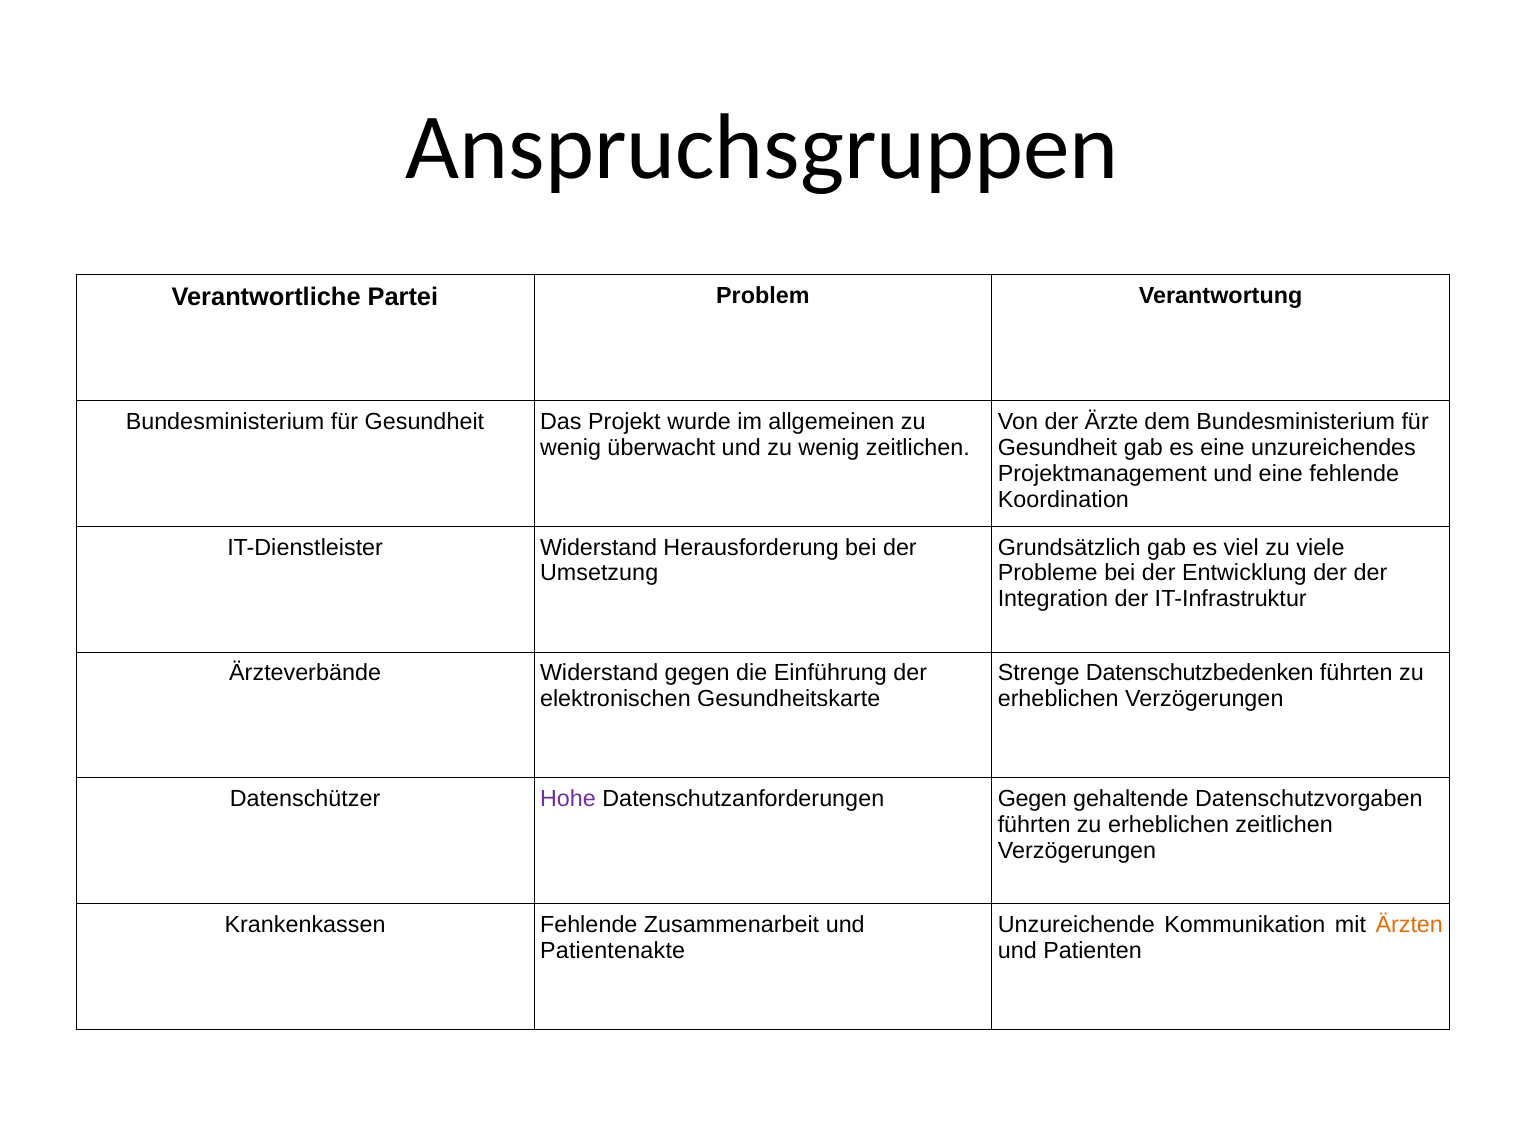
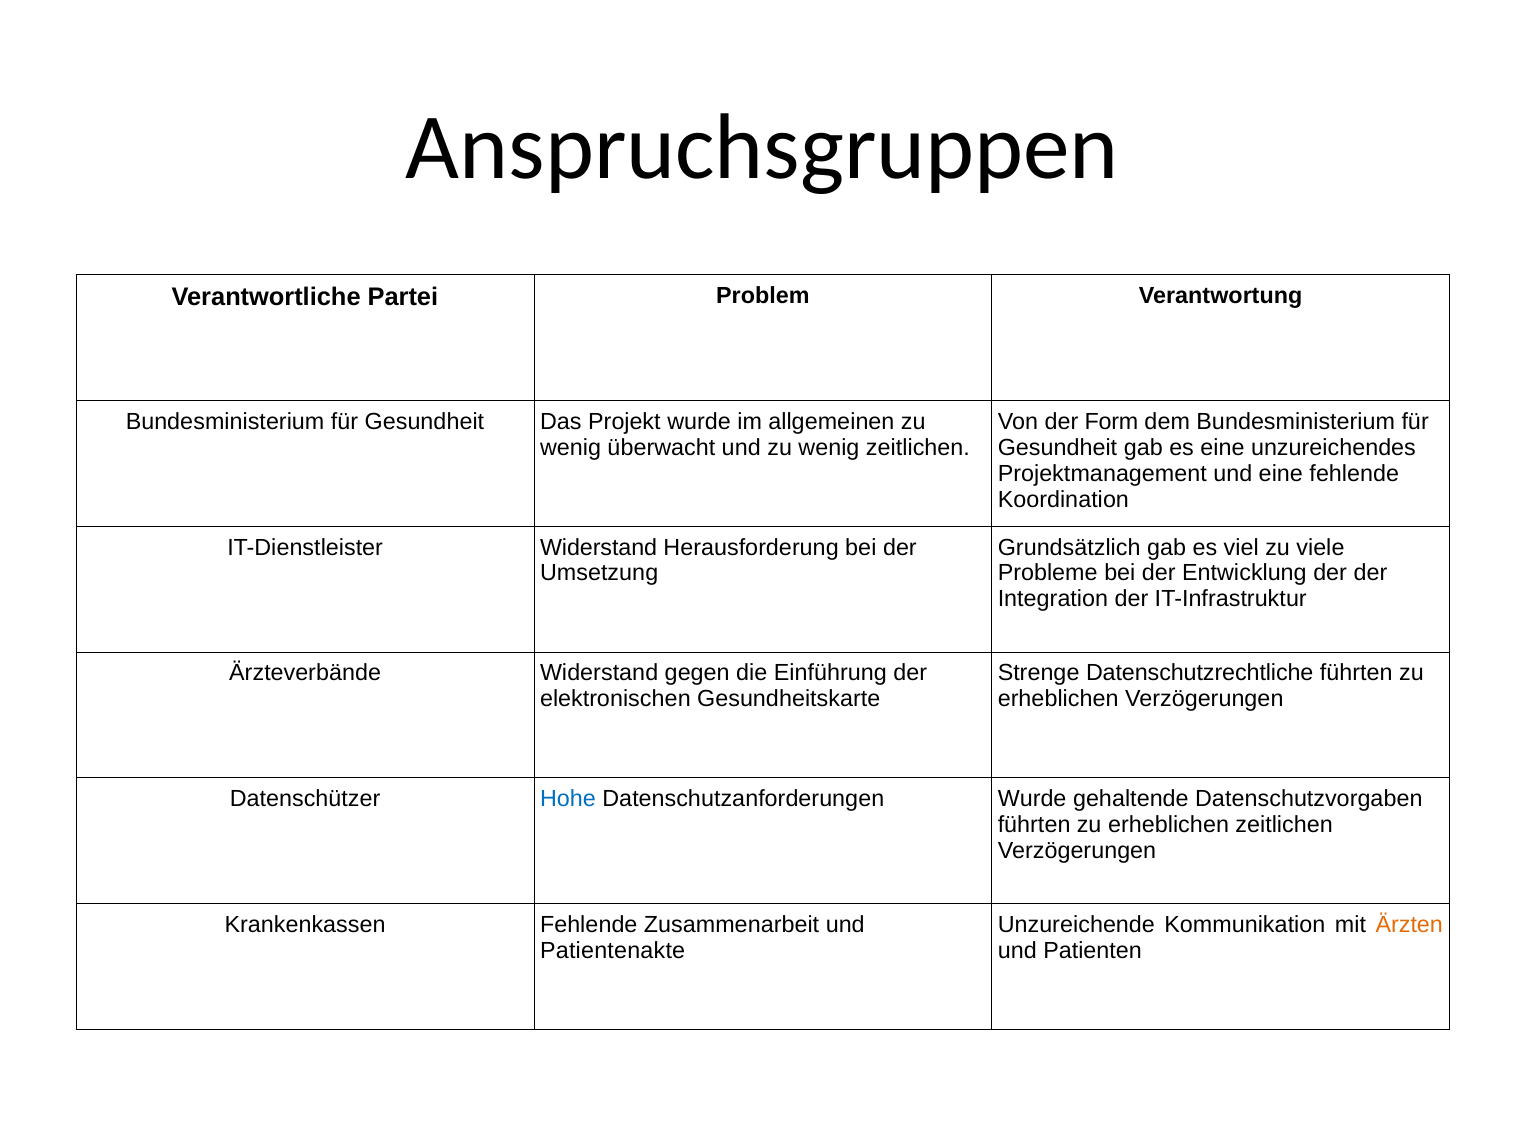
Ärzte: Ärzte -> Form (1111, 422)
Datenschutzbedenken: Datenschutzbedenken -> Datenschutzrechtliche (1200, 673)
Hohe colour: purple -> blue (568, 799)
Datenschutzanforderungen Gegen: Gegen -> Wurde (1032, 799)
